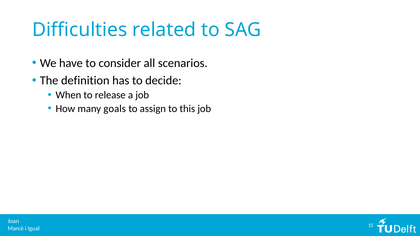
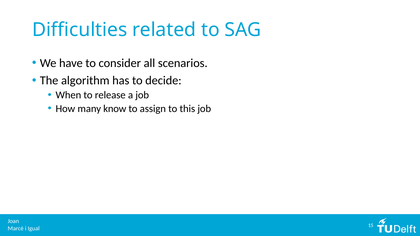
definition: definition -> algorithm (85, 81)
goals: goals -> know (115, 109)
